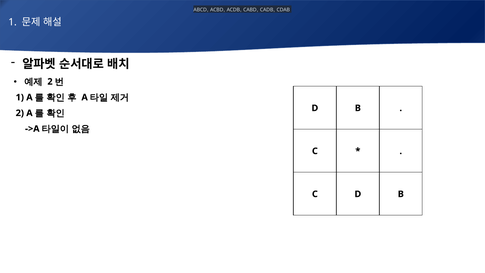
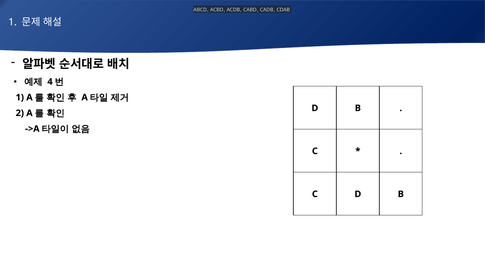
2: 2 -> 4 (50, 82)
